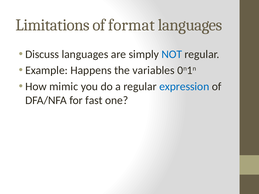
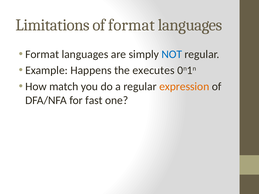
Discuss: Discuss -> Format (42, 54)
variables: variables -> executes (154, 70)
mimic: mimic -> match (64, 87)
expression colour: blue -> orange (184, 87)
